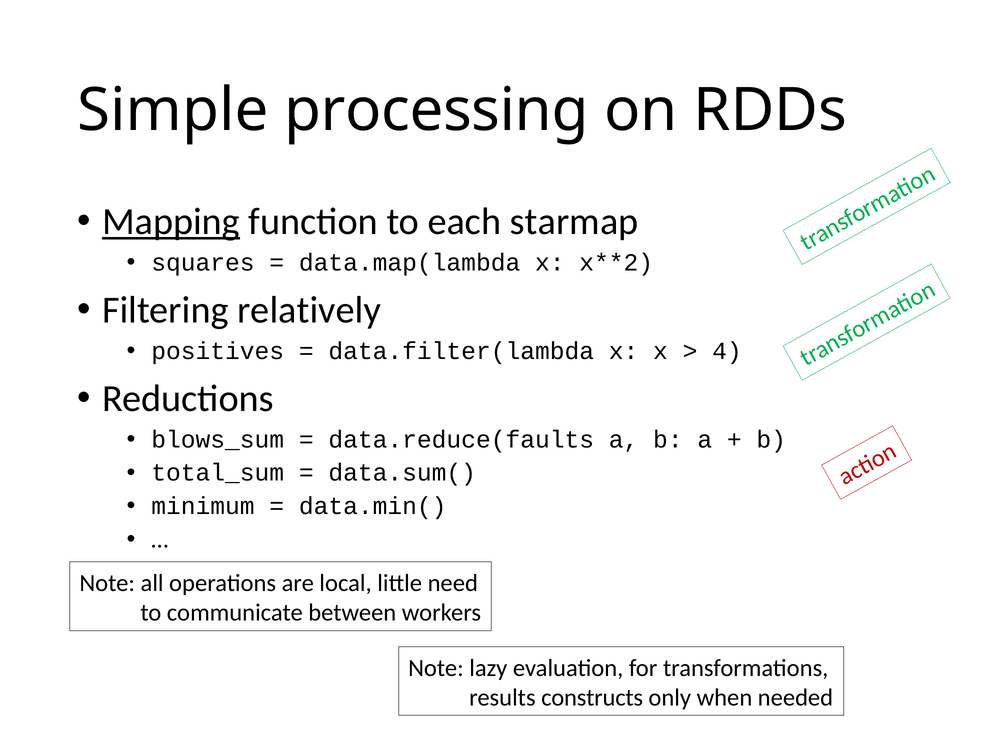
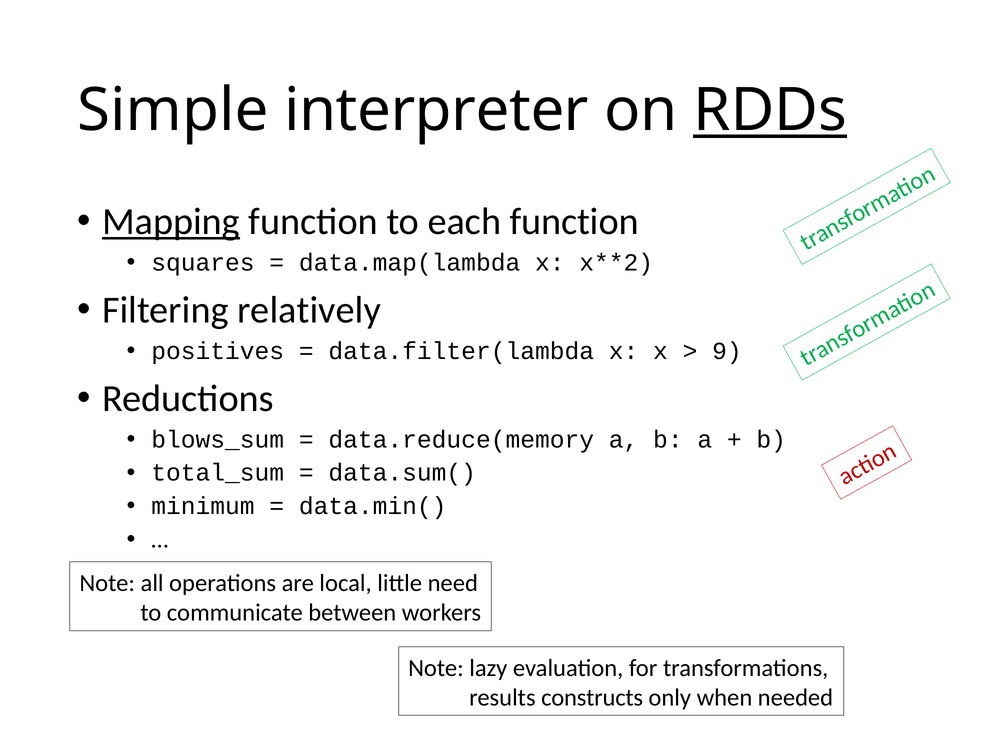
processing: processing -> interpreter (436, 110)
RDDs underline: none -> present (770, 110)
each starmap: starmap -> function (574, 222)
4: 4 -> 9 (727, 351)
data.reduce(faults: data.reduce(faults -> data.reduce(memory (461, 439)
